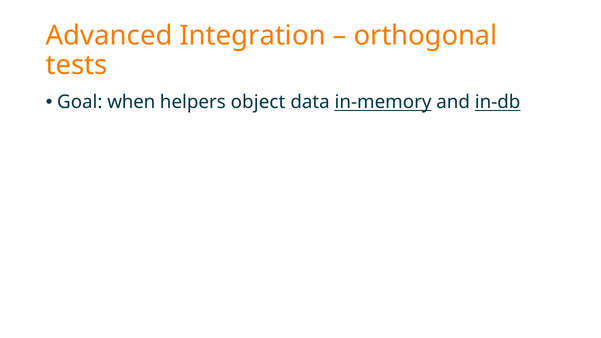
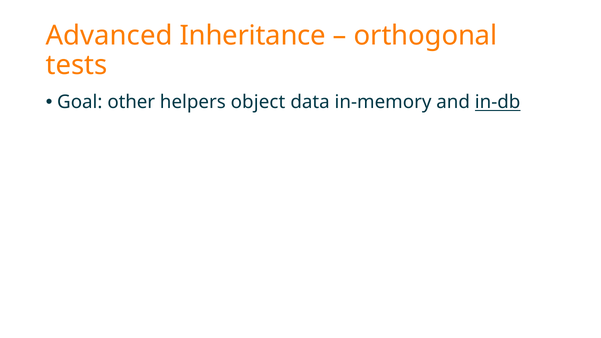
Integration: Integration -> Inheritance (253, 36)
when: when -> other (131, 102)
in-memory underline: present -> none (383, 102)
